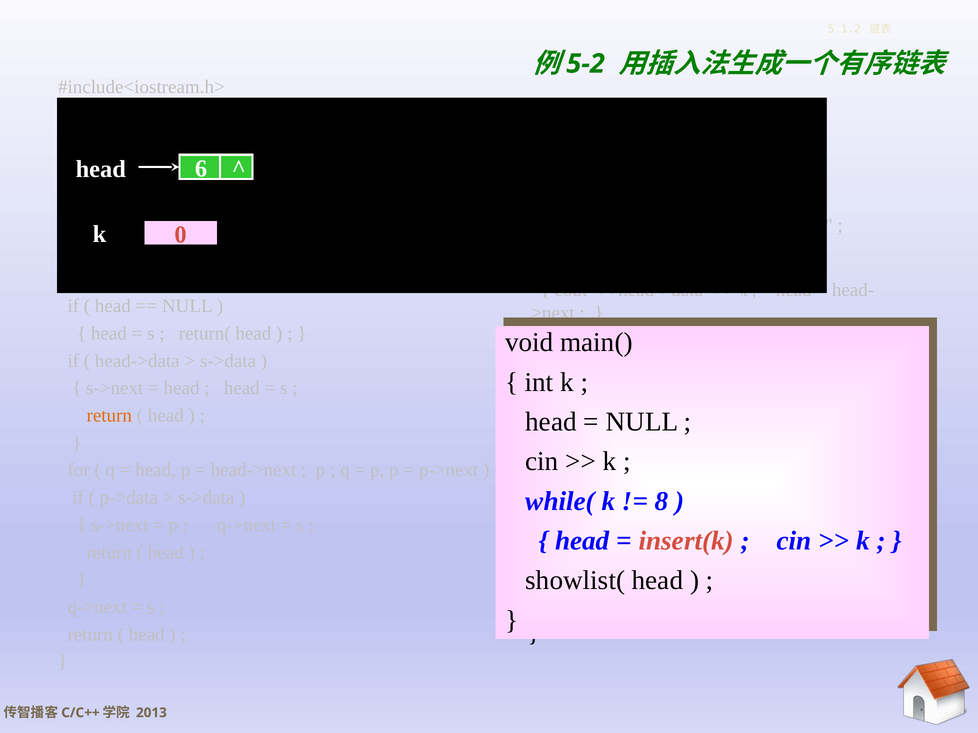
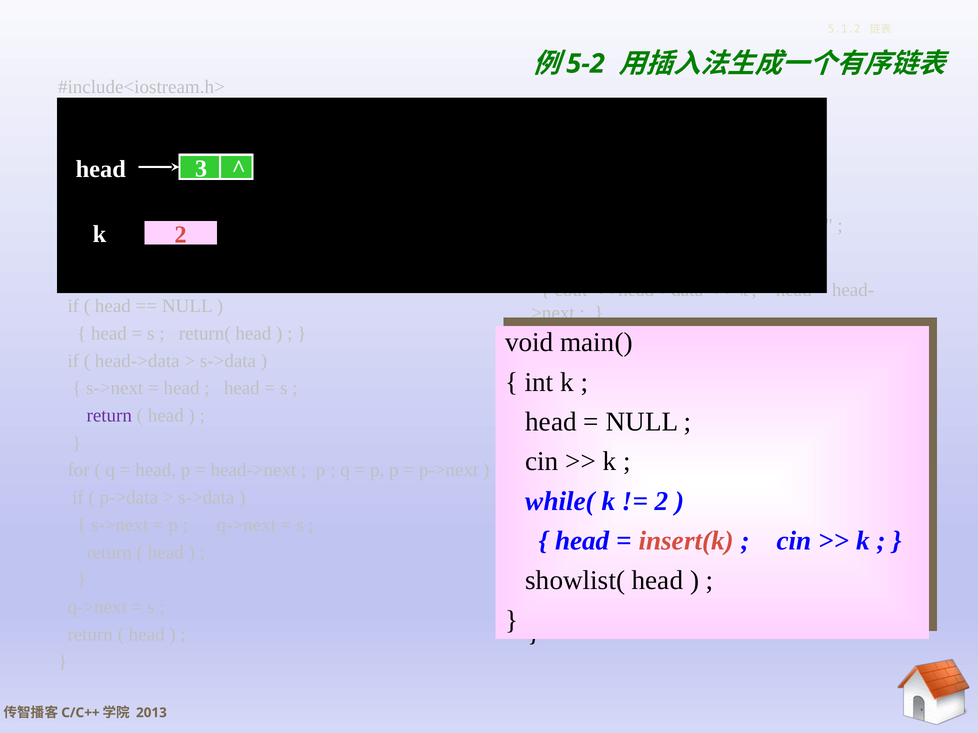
6: 6 -> 3 (201, 169)
0: 0 -> 2 (181, 235)
return colour: orange -> purple (109, 416)
8: 8 -> 2 (662, 502)
